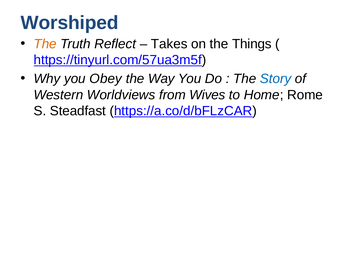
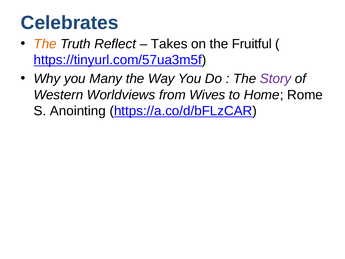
Worshiped: Worshiped -> Celebrates (70, 23)
Things: Things -> Fruitful (252, 44)
Obey: Obey -> Many (106, 79)
Story colour: blue -> purple (276, 79)
Steadfast: Steadfast -> Anointing (78, 111)
